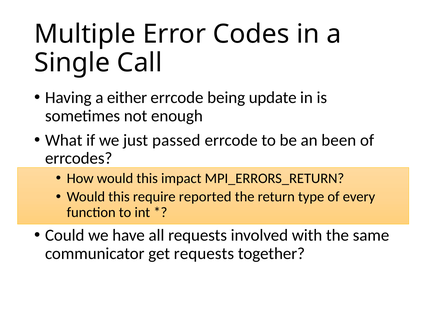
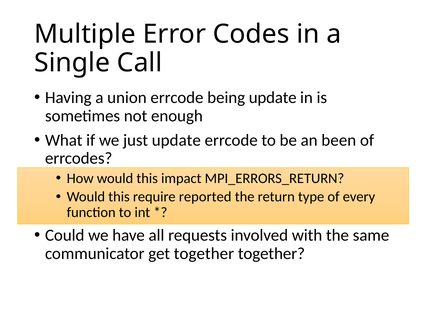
either: either -> union (127, 98)
just passed: passed -> update (176, 140)
get requests: requests -> together (204, 254)
